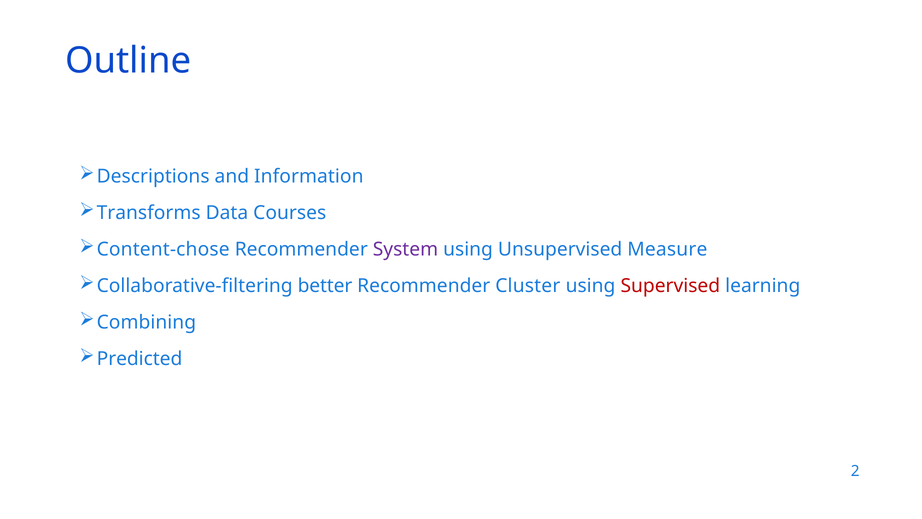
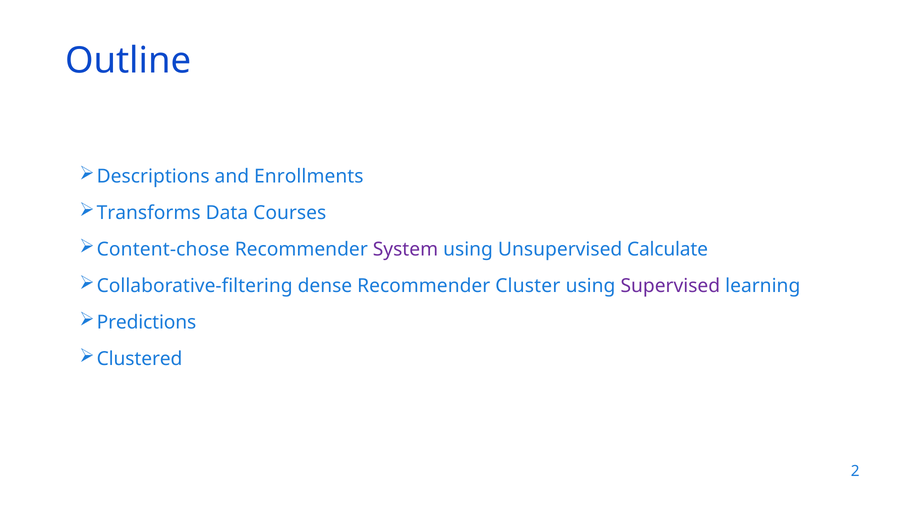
Information: Information -> Enrollments (309, 176)
Measure: Measure -> Calculate (668, 249)
better: better -> dense (325, 286)
Supervised colour: red -> purple (670, 286)
Combining: Combining -> Predictions (146, 322)
Predicted: Predicted -> Clustered (140, 359)
